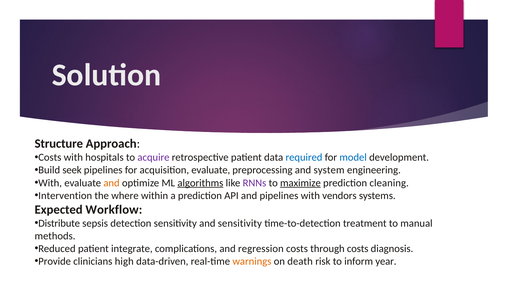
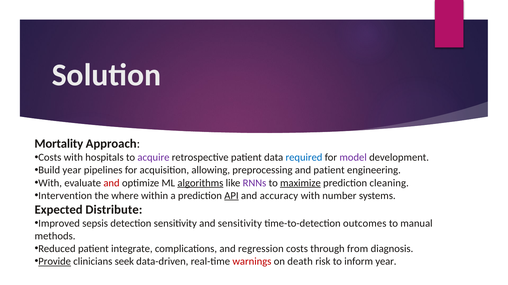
Structure: Structure -> Mortality (59, 144)
model colour: blue -> purple (353, 158)
Build seek: seek -> year (72, 171)
acquisition evaluate: evaluate -> allowing (211, 171)
and system: system -> patient (329, 171)
and colour: orange -> red (112, 183)
API underline: none -> present (231, 196)
and pipelines: pipelines -> accuracy (279, 196)
vendors: vendors -> number (339, 196)
Workflow: Workflow -> Distribute (114, 210)
Distribute: Distribute -> Improved (59, 224)
treatment: treatment -> outcomes (365, 224)
through costs: costs -> from (358, 249)
Provide underline: none -> present (55, 262)
high: high -> seek (124, 262)
warnings colour: orange -> red (252, 262)
